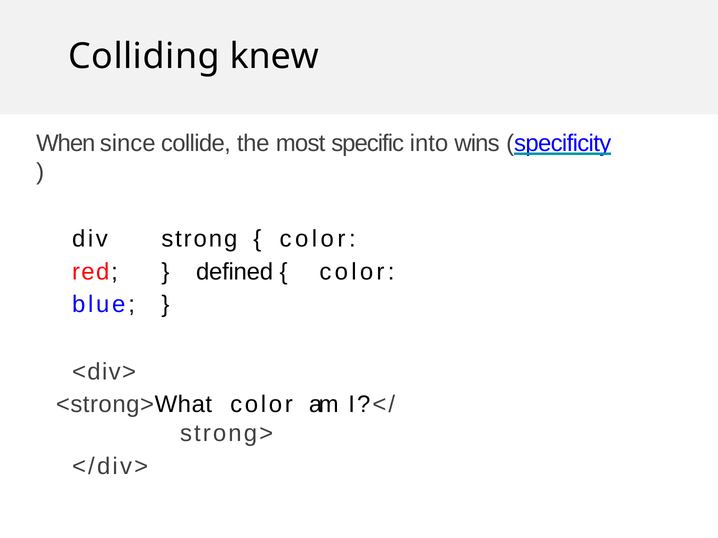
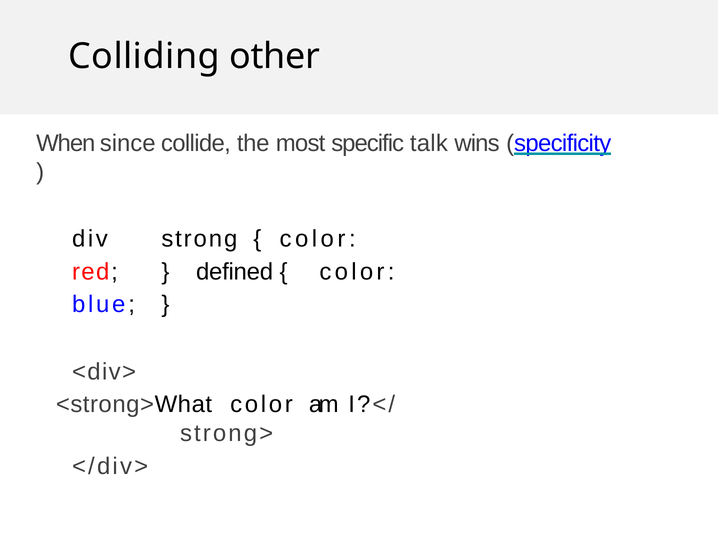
knew: knew -> other (275, 57)
into: into -> talk (429, 143)
